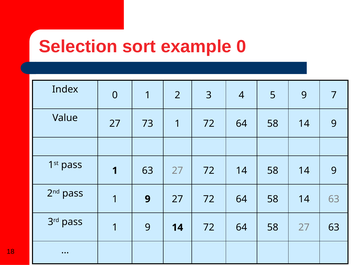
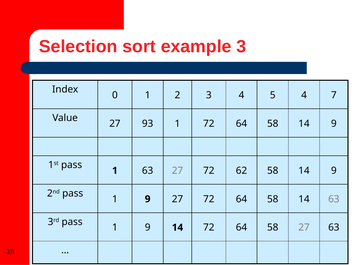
example 0: 0 -> 3 (241, 47)
5 9: 9 -> 4 (304, 95)
73: 73 -> 93 (148, 124)
72 14: 14 -> 62 (241, 171)
